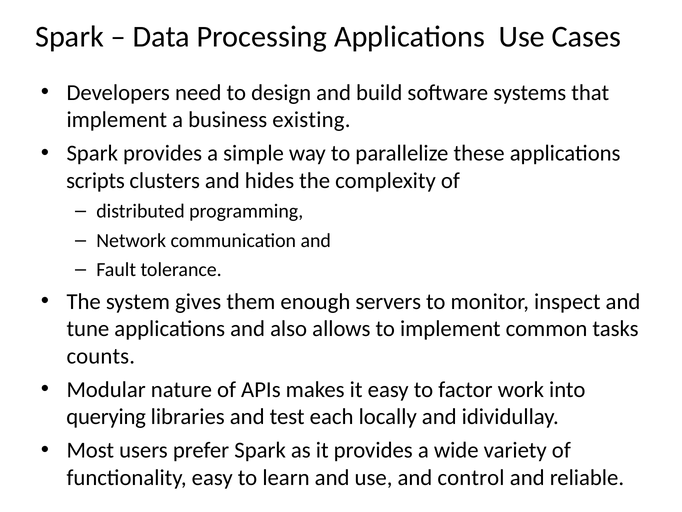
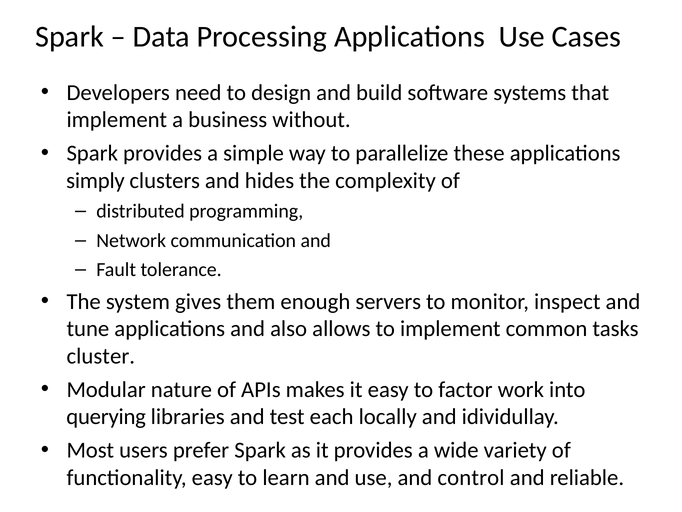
existing: existing -> without (312, 120)
scripts: scripts -> simply (95, 180)
counts: counts -> cluster (101, 356)
